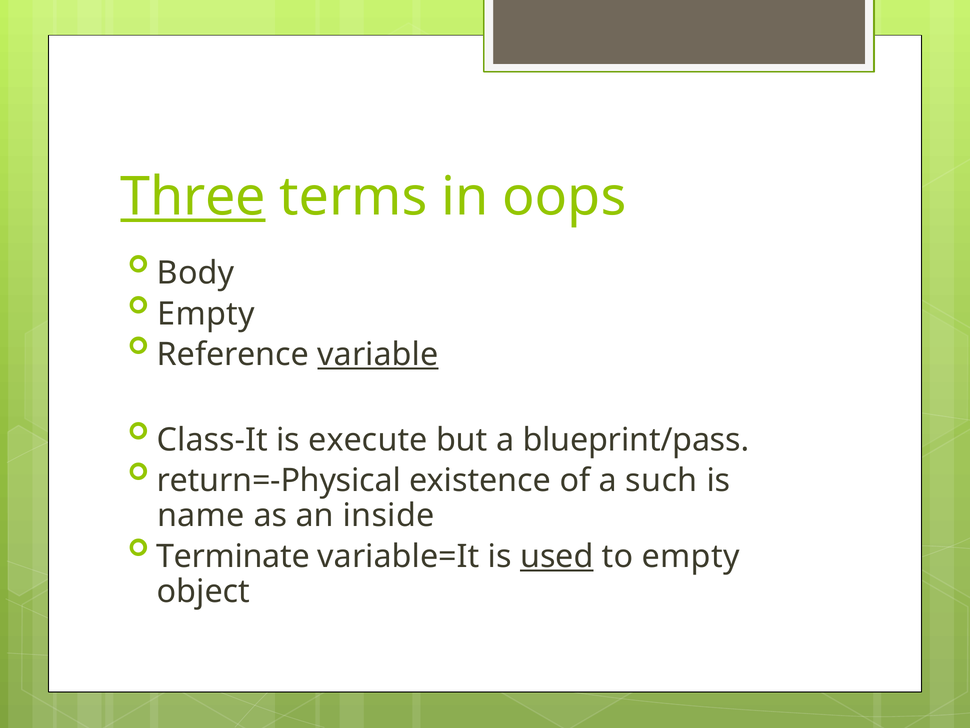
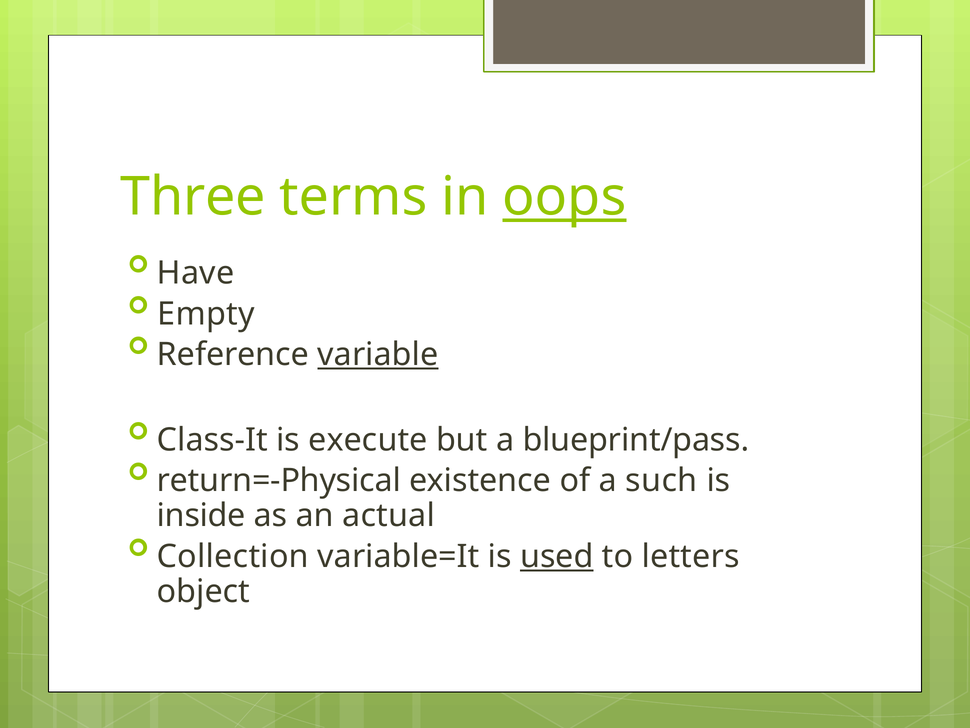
Three underline: present -> none (193, 197)
oops underline: none -> present (564, 197)
Body: Body -> Have (196, 273)
name: name -> inside (201, 515)
inside: inside -> actual (389, 515)
Terminate: Terminate -> Collection (233, 556)
to empty: empty -> letters (691, 556)
